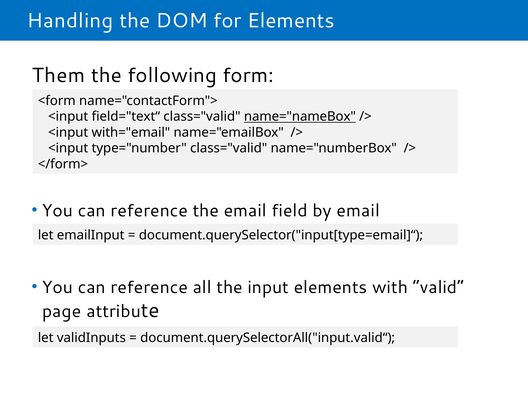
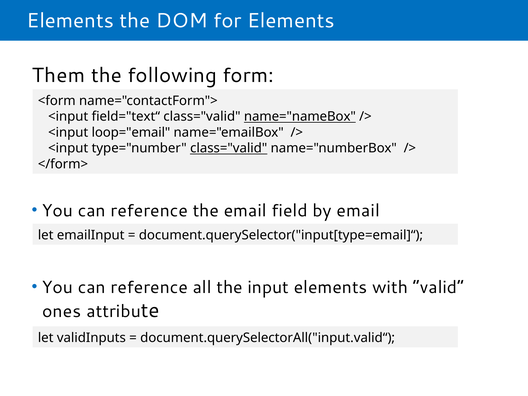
Handling: Handling -> Elements (70, 21)
with="email: with="email -> loop="email (131, 132)
class="valid underline: none -> present (229, 148)
page: page -> ones (62, 311)
